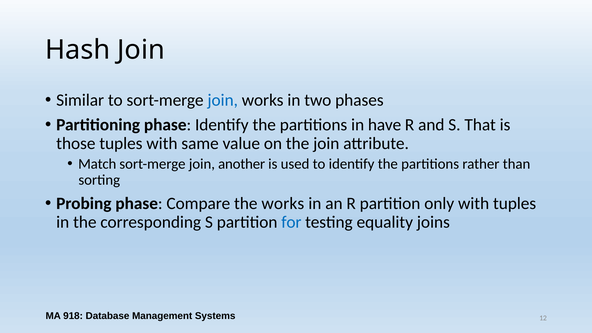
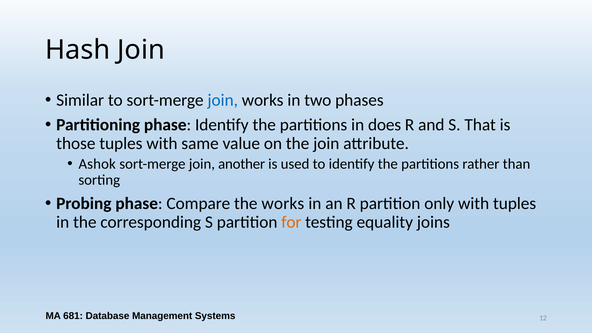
have: have -> does (385, 125)
Match: Match -> Ashok (97, 164)
for colour: blue -> orange (291, 222)
918: 918 -> 681 (73, 316)
